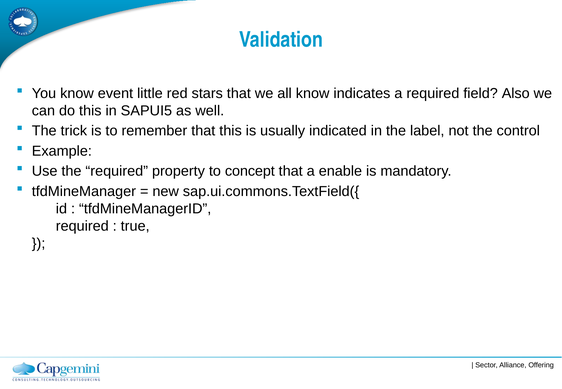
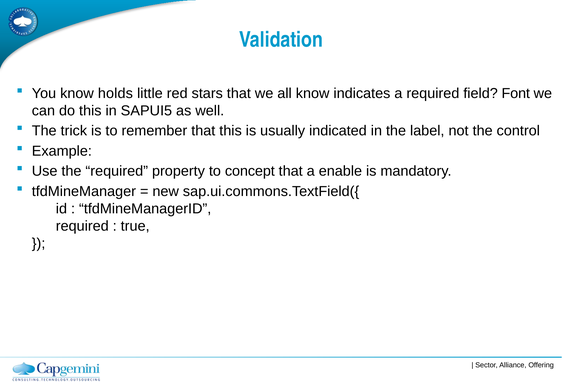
event: event -> holds (115, 93)
Also: Also -> Font (516, 93)
